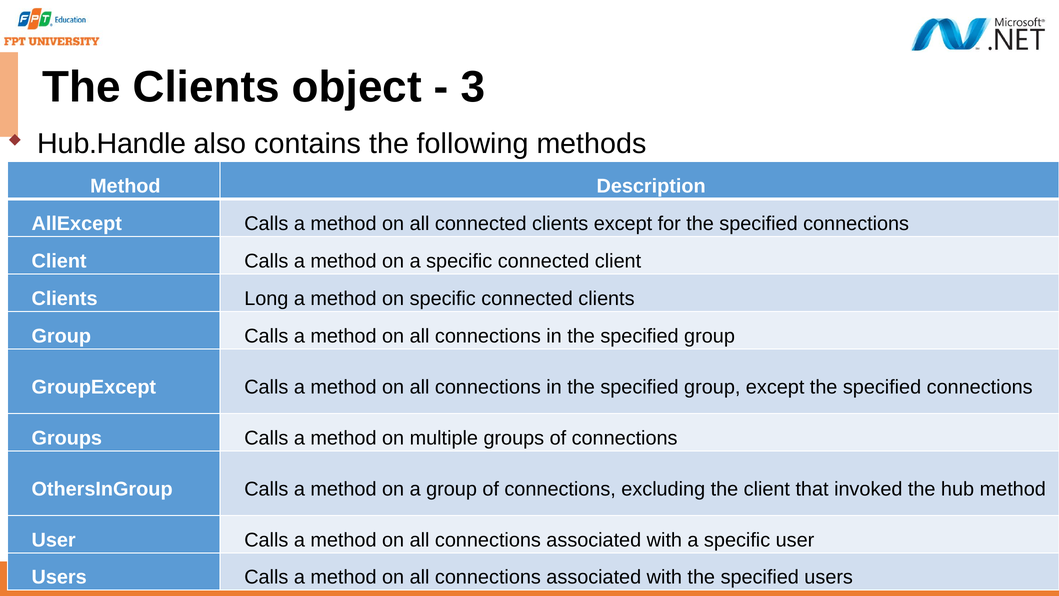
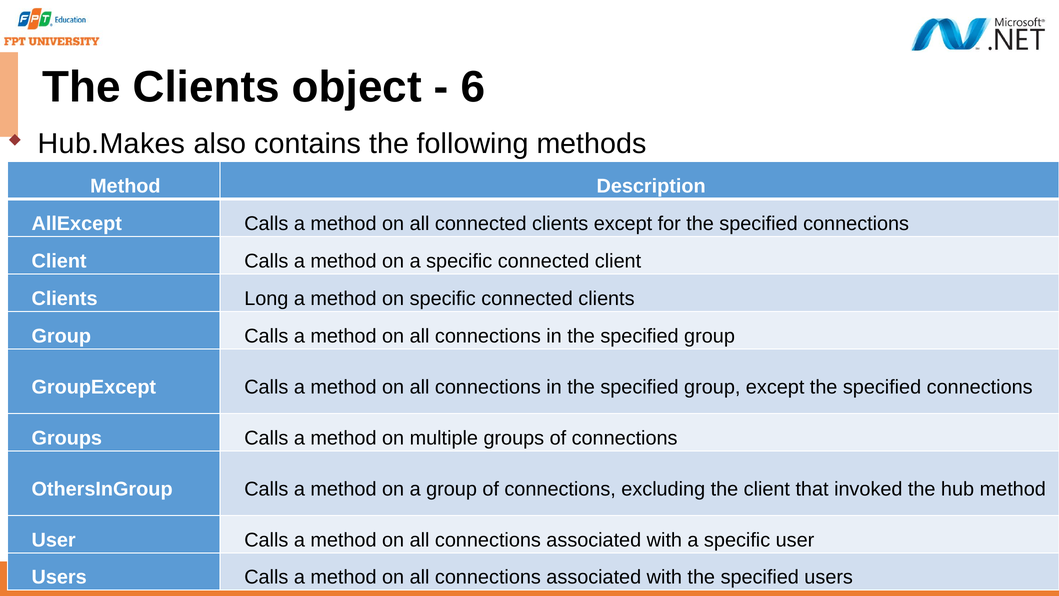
3: 3 -> 6 (473, 87)
Hub.Handle: Hub.Handle -> Hub.Makes (112, 144)
